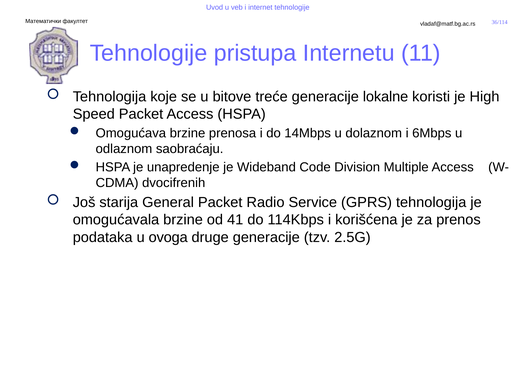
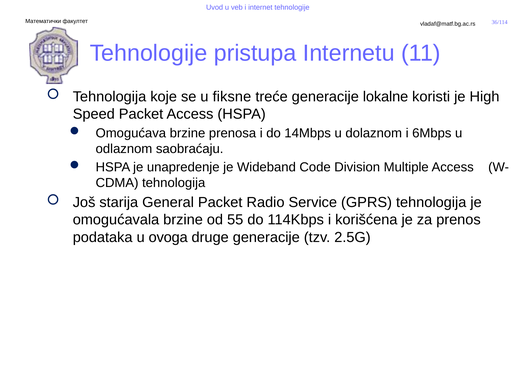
bitove: bitove -> fiksne (232, 97)
dvocifrenih: dvocifrenih -> tehnologija (174, 183)
41: 41 -> 55 (235, 220)
